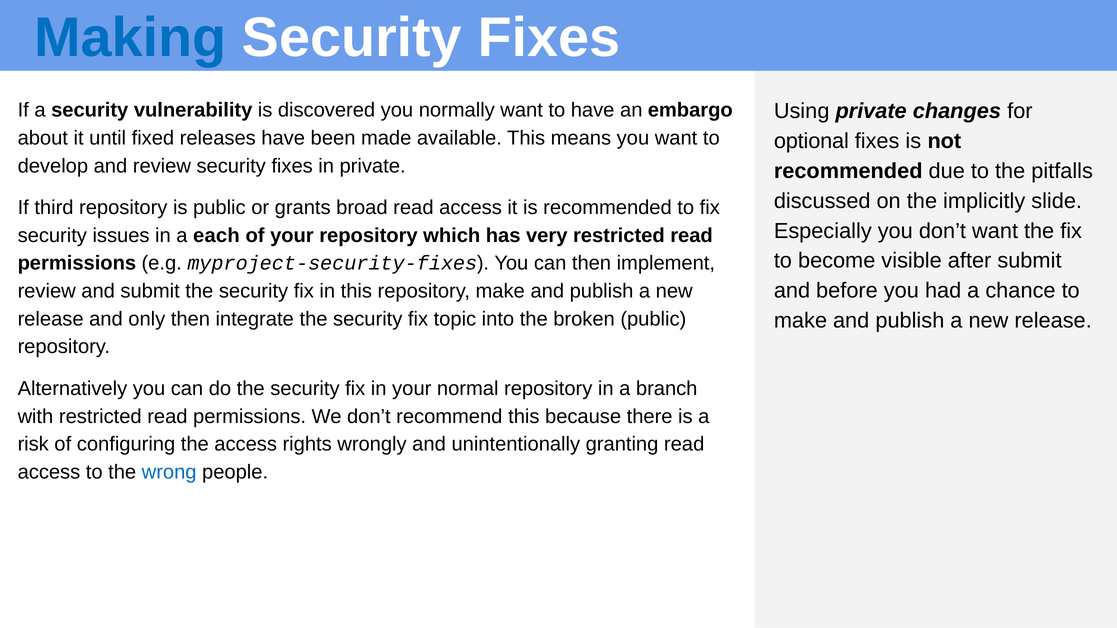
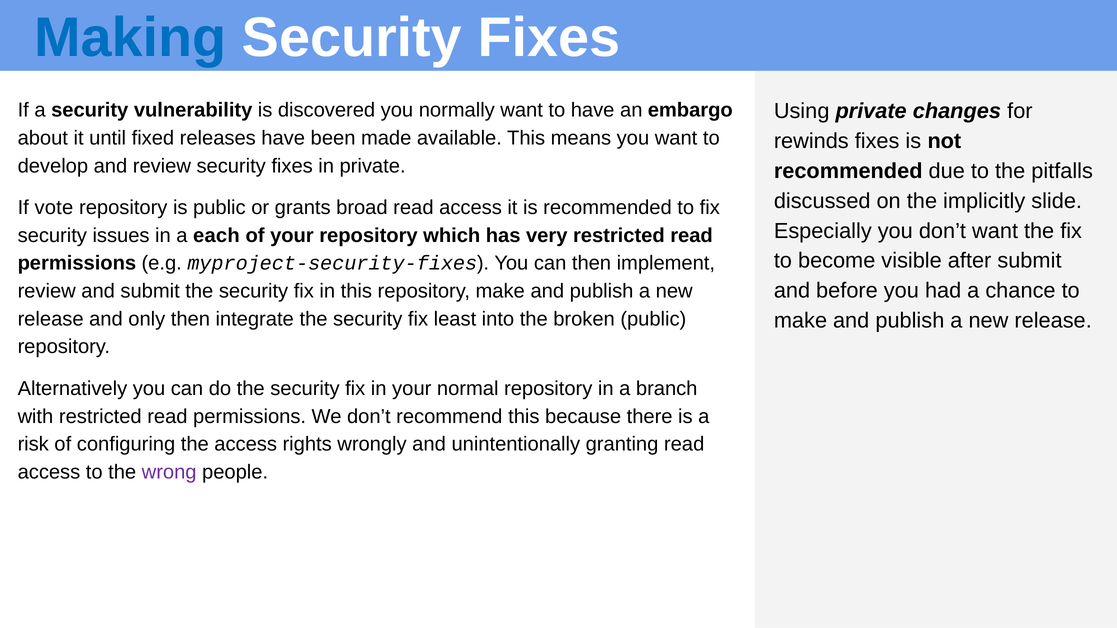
optional: optional -> rewinds (811, 141)
third: third -> vote (54, 208)
topic: topic -> least (455, 319)
wrong colour: blue -> purple (169, 472)
